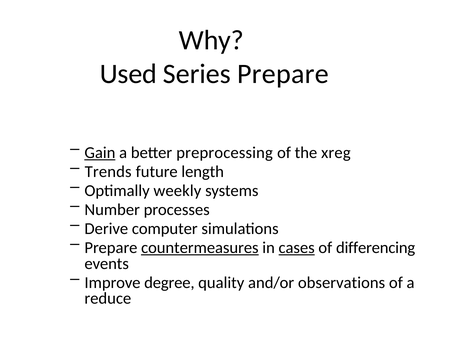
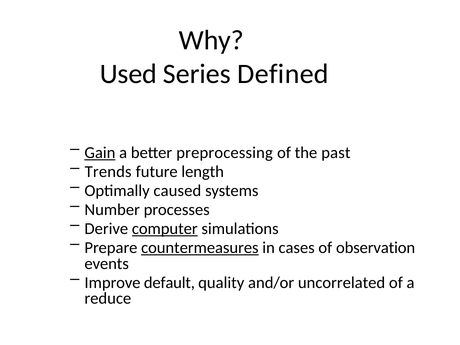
Series Prepare: Prepare -> Defined (283, 74)
xreg: xreg -> past (336, 153)
weekly: weekly -> caused (177, 191)
computer underline: none -> present (165, 229)
cases underline: present -> none (297, 248)
differencing: differencing -> observation (376, 248)
degree: degree -> default (169, 283)
observations: observations -> uncorrelated (342, 283)
